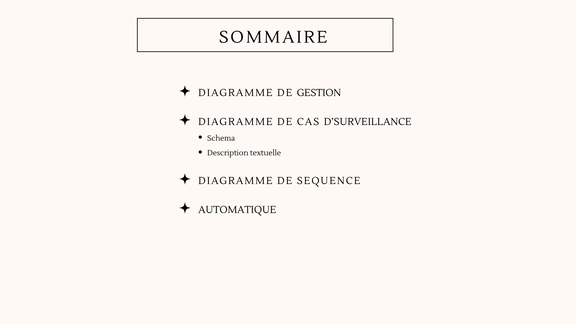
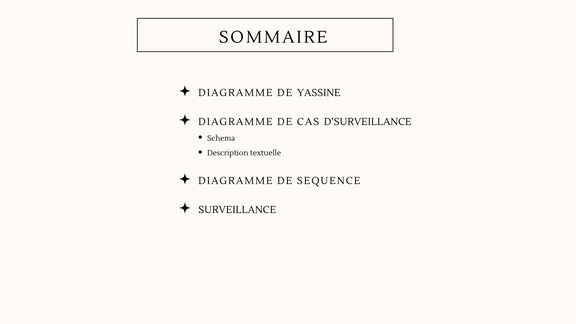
GESTION: GESTION -> YASSINE (319, 93)
AUTOMATIQUE: AUTOMATIQUE -> SURVEILLANCE (237, 210)
